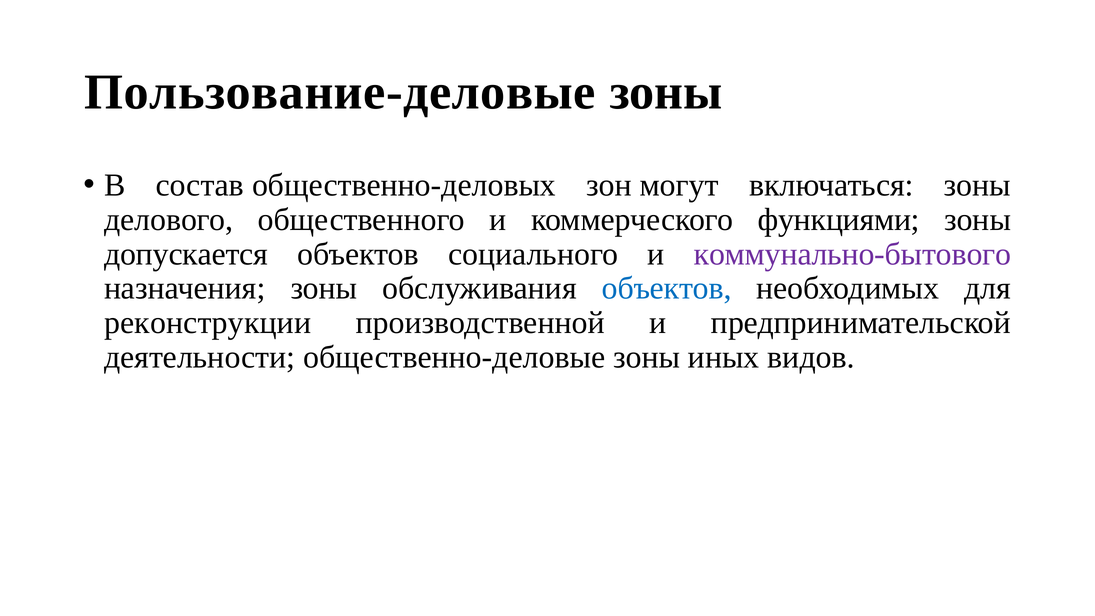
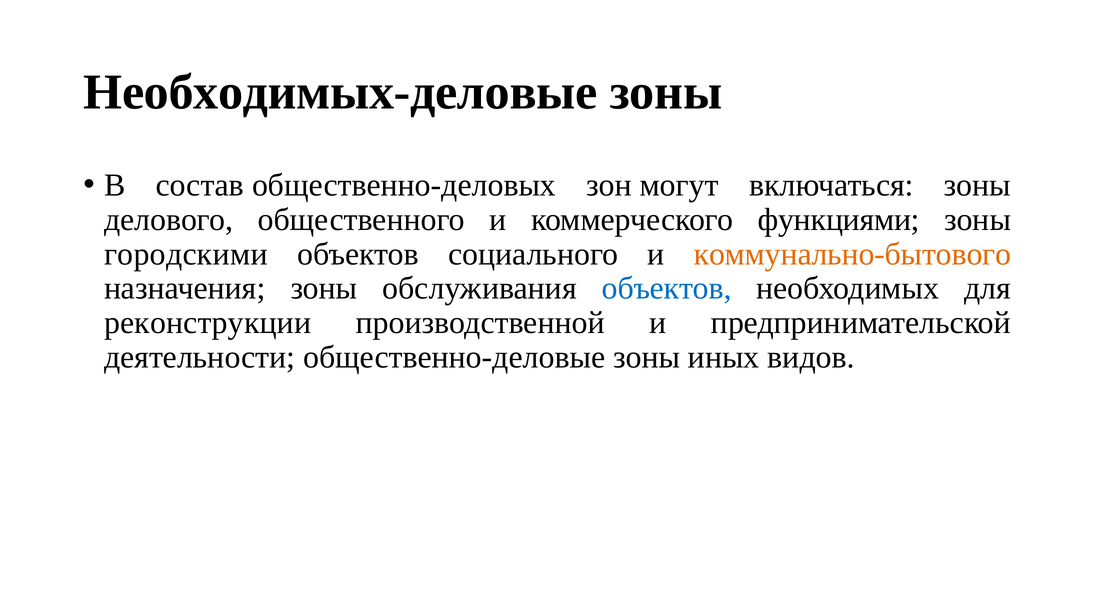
Пользование-деловые: Пользование-деловые -> Необходимых-деловые (340, 92)
допускается: допускается -> городскими (186, 254)
коммунально-бытового colour: purple -> orange (852, 254)
